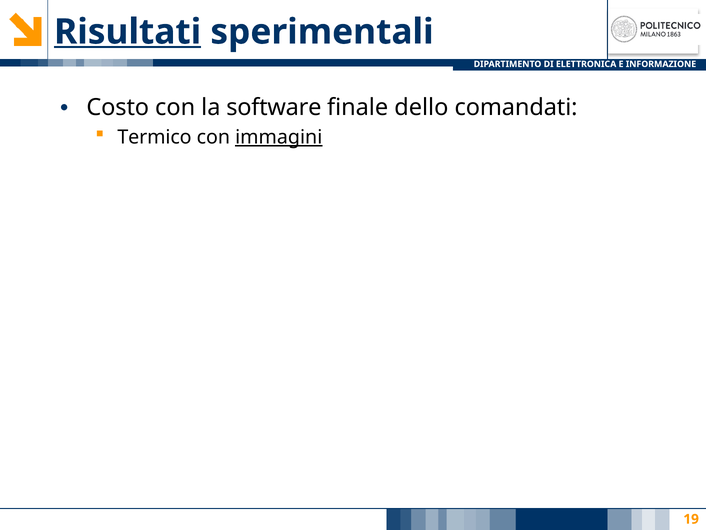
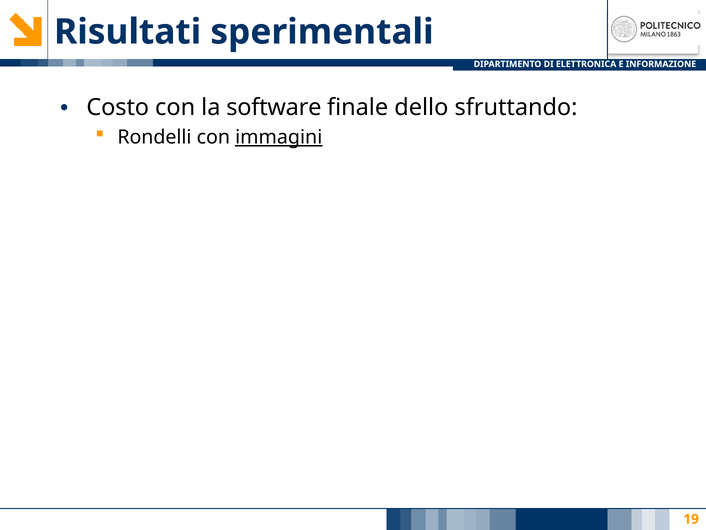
Risultati underline: present -> none (128, 32)
comandati: comandati -> sfruttando (516, 108)
Termico: Termico -> Rondelli (154, 137)
